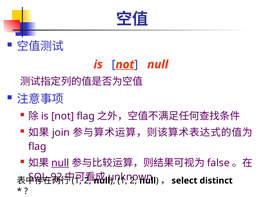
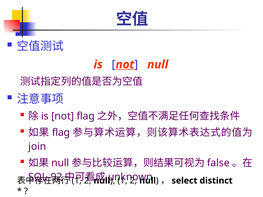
join: join -> flag (61, 133)
flag: flag -> join (37, 147)
null underline: present -> none (60, 163)
